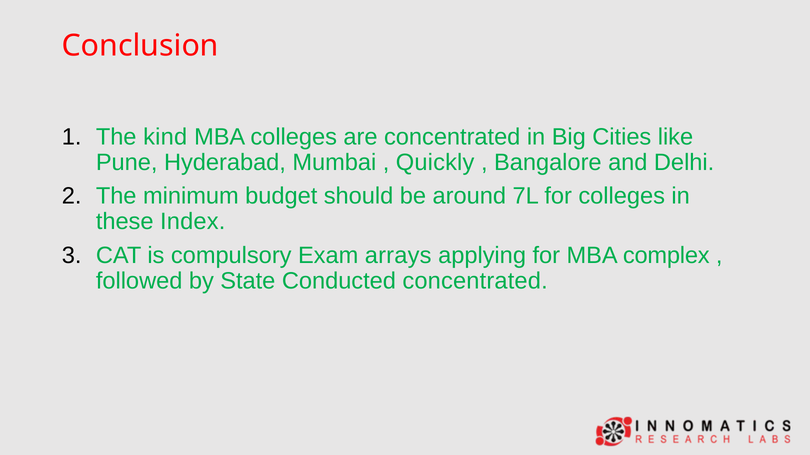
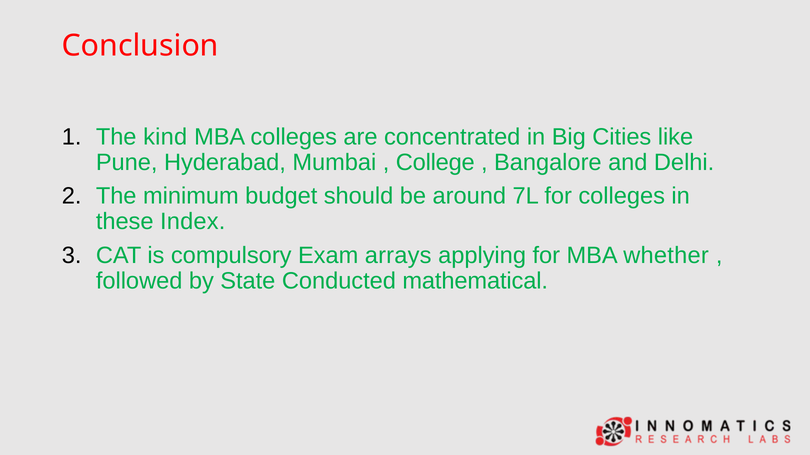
Quickly: Quickly -> College (435, 162)
complex: complex -> whether (666, 256)
Conducted concentrated: concentrated -> mathematical (475, 281)
